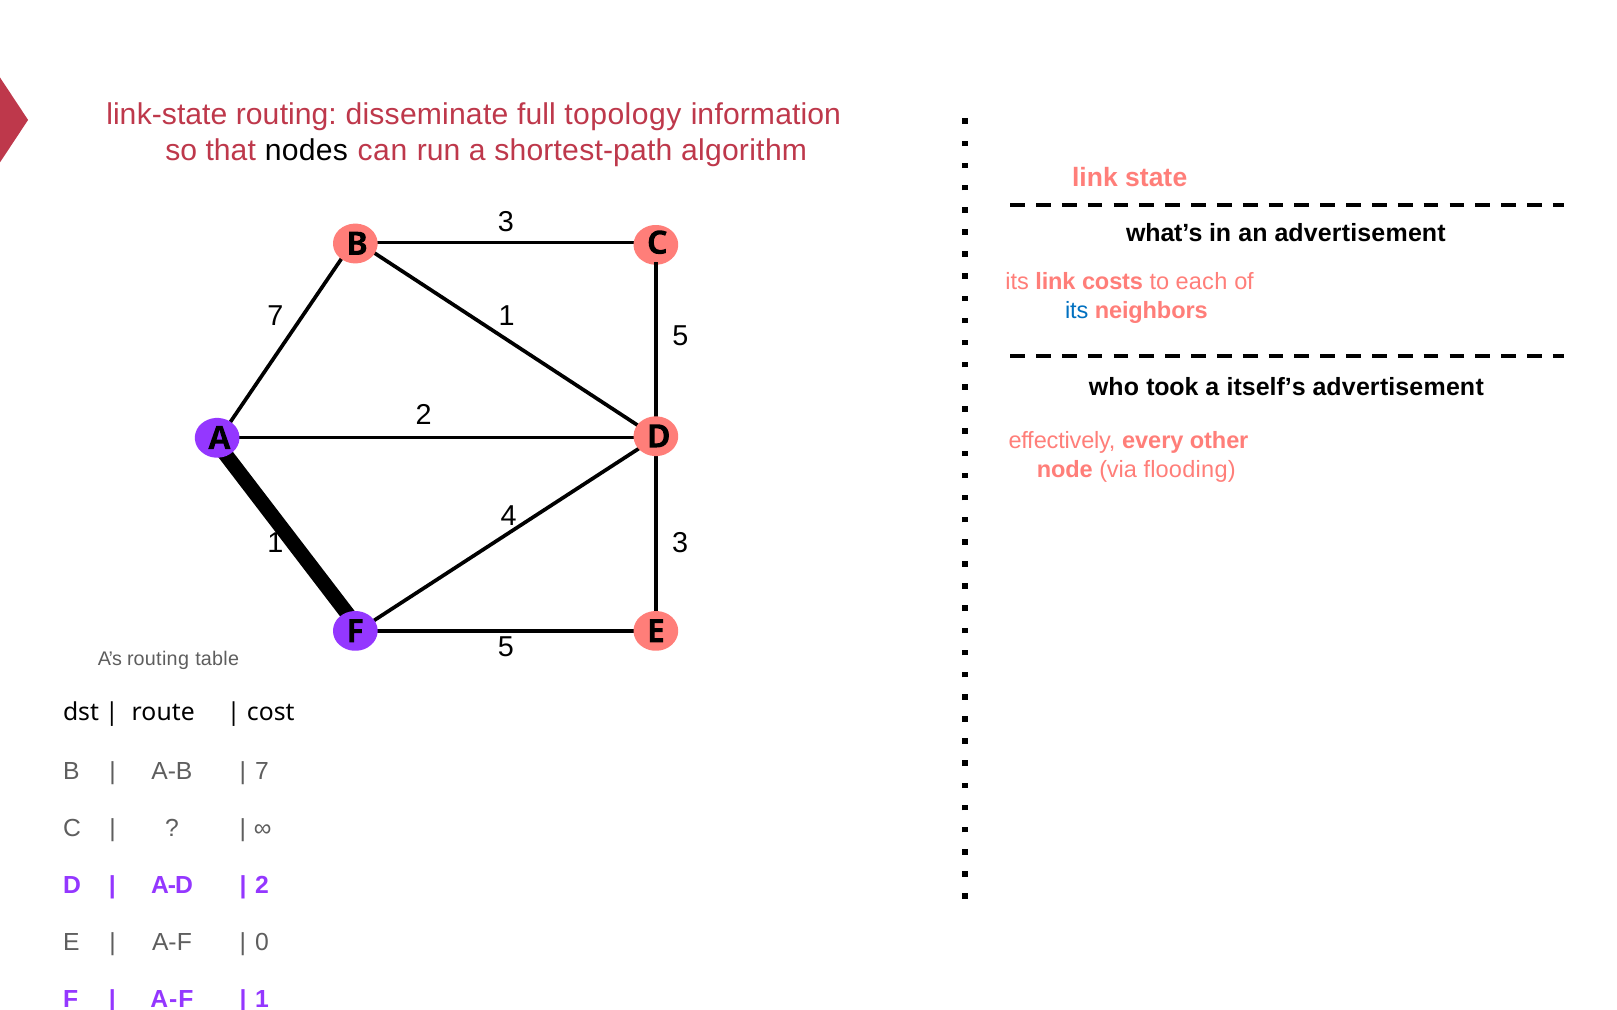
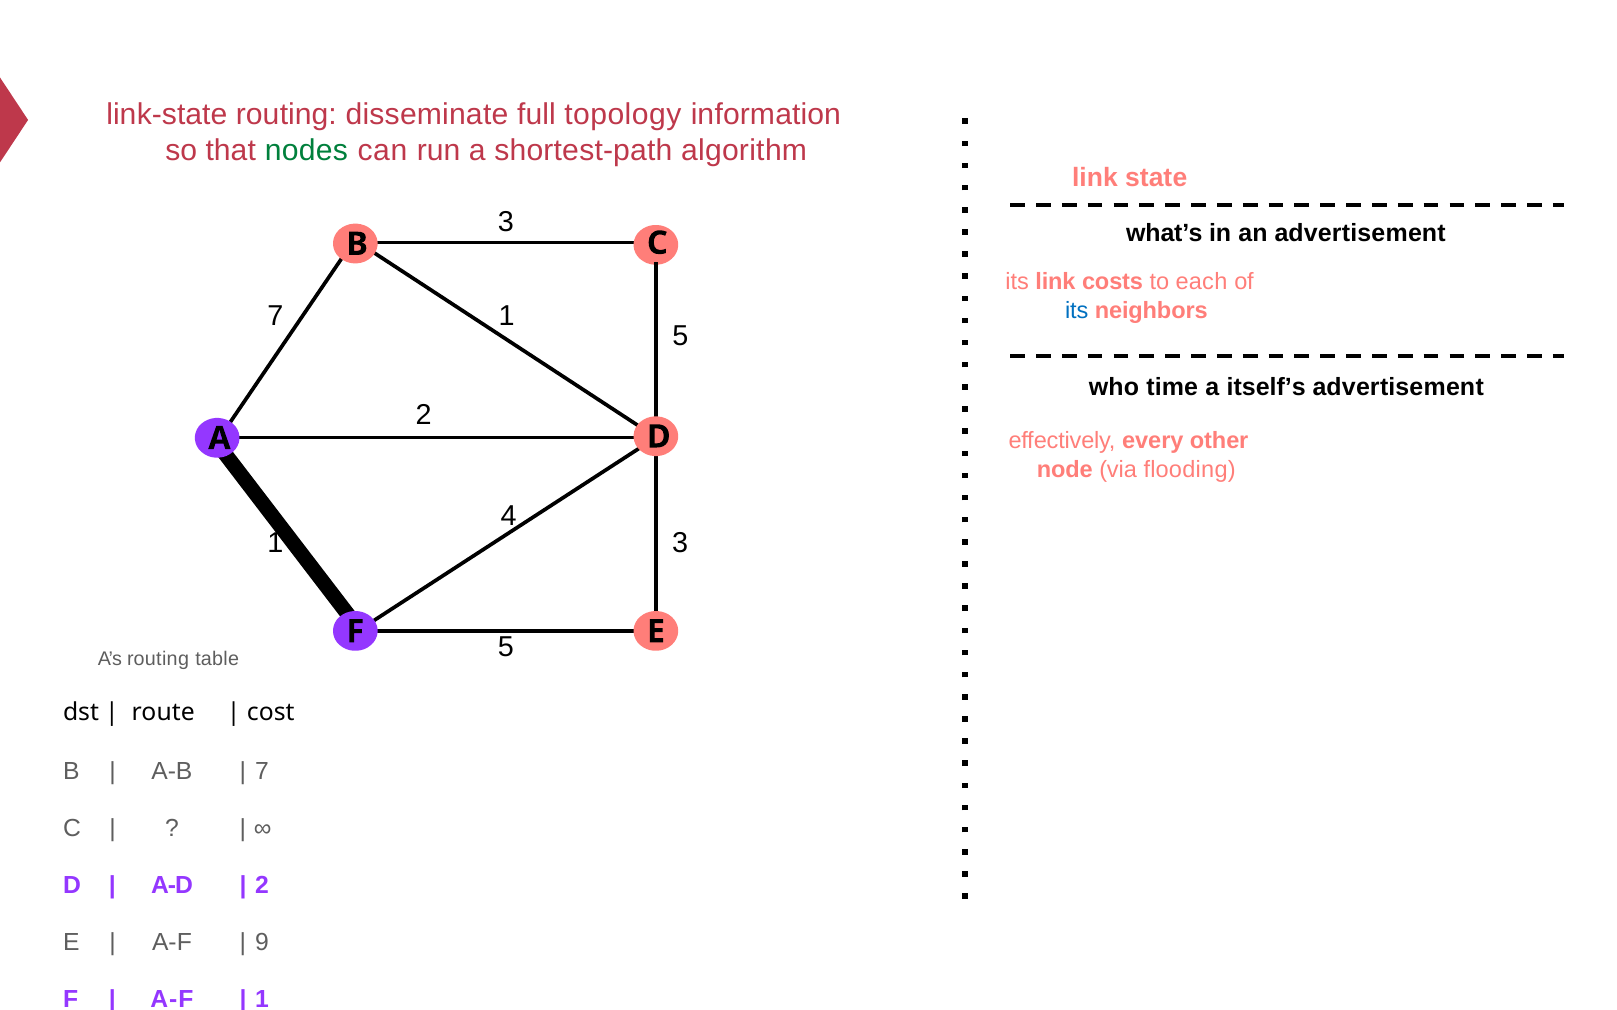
nodes colour: black -> green (306, 151)
took: took -> time (1172, 387)
0: 0 -> 9 (262, 943)
